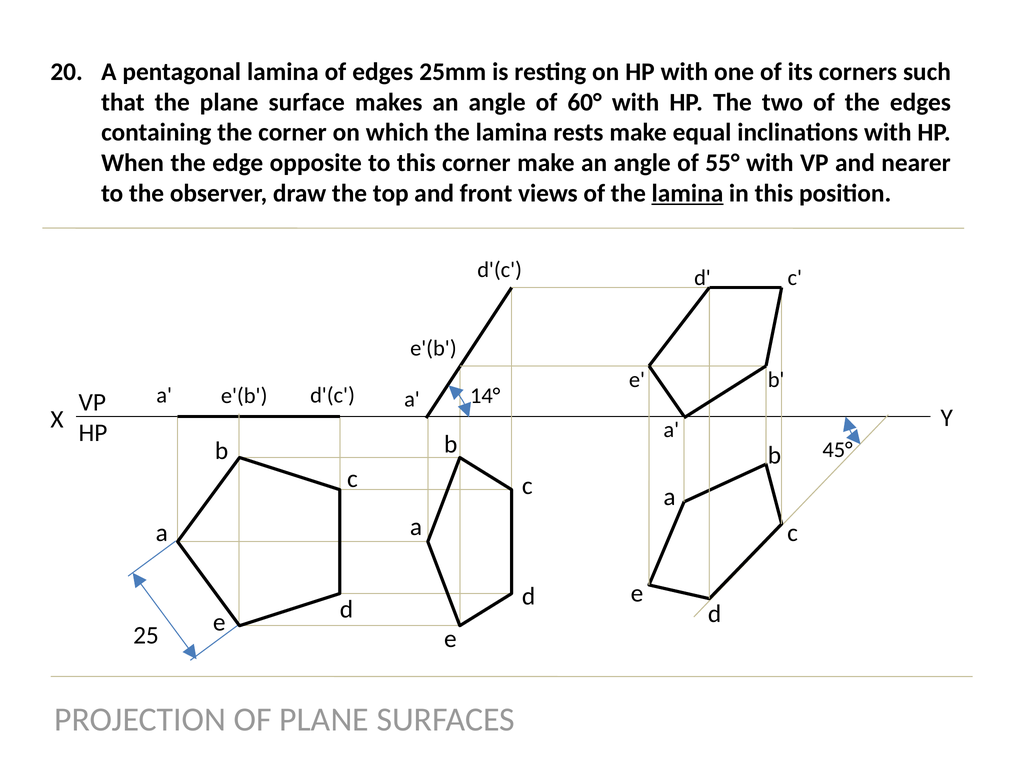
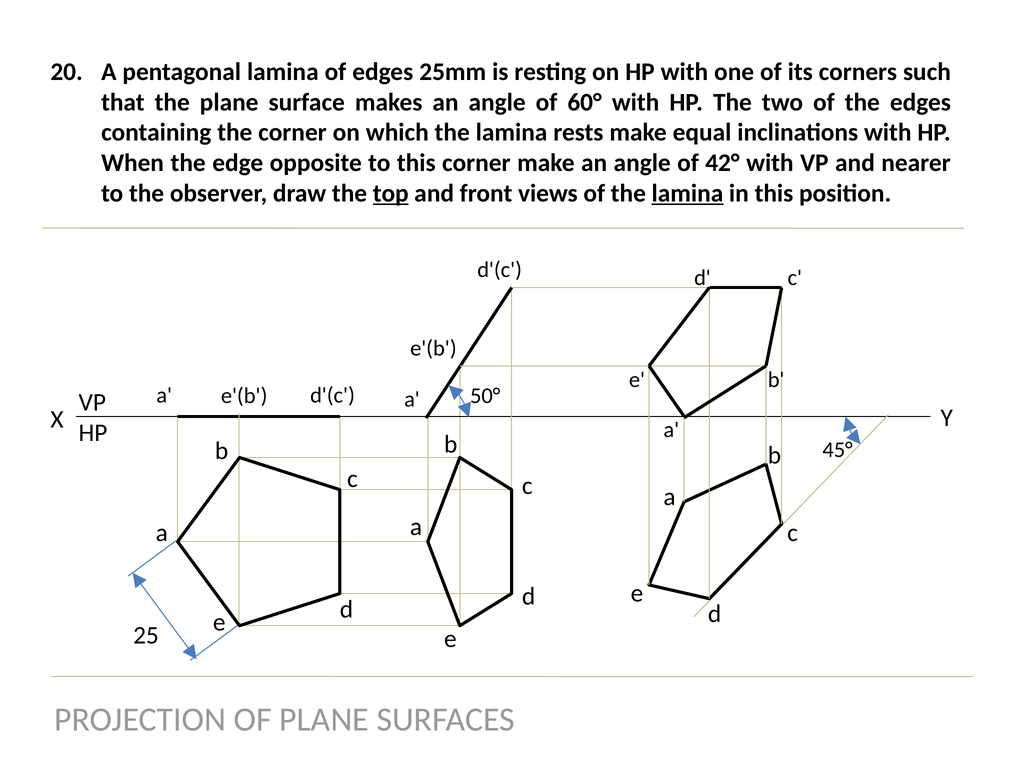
55°: 55° -> 42° (722, 163)
top underline: none -> present (391, 194)
14°: 14° -> 50° (485, 396)
